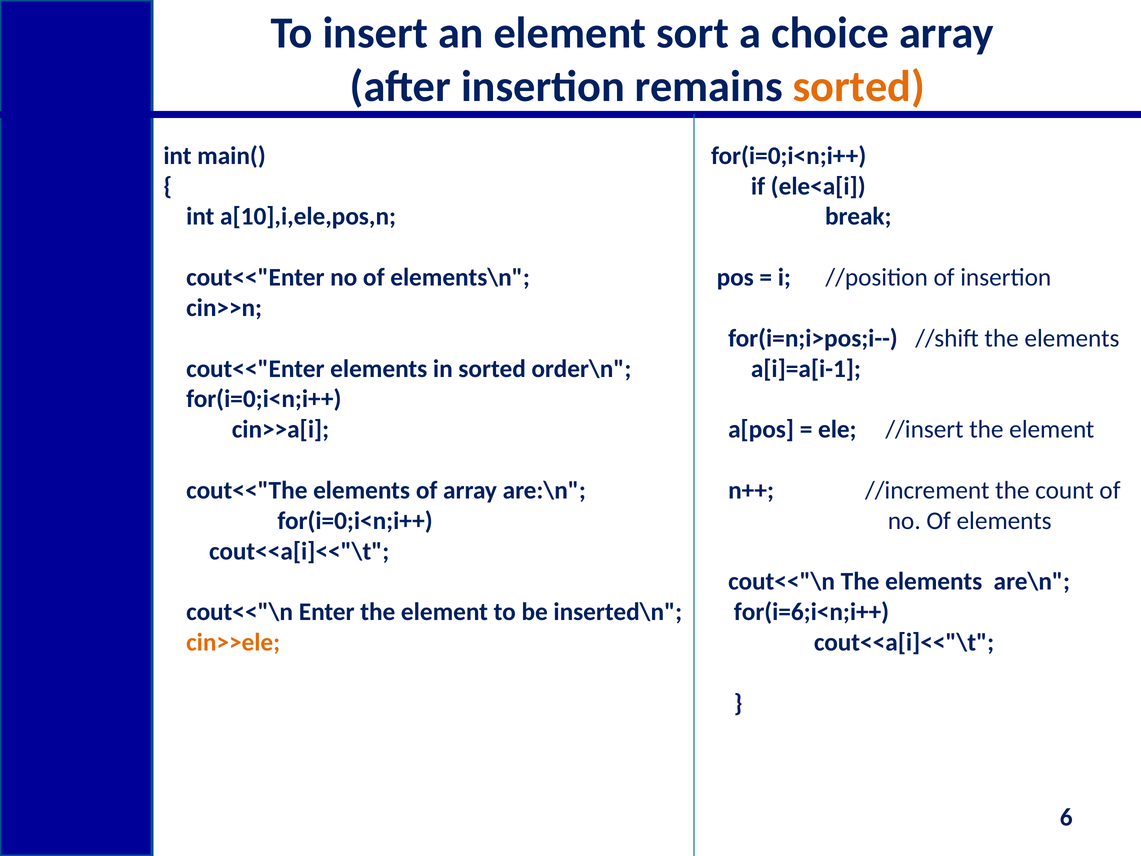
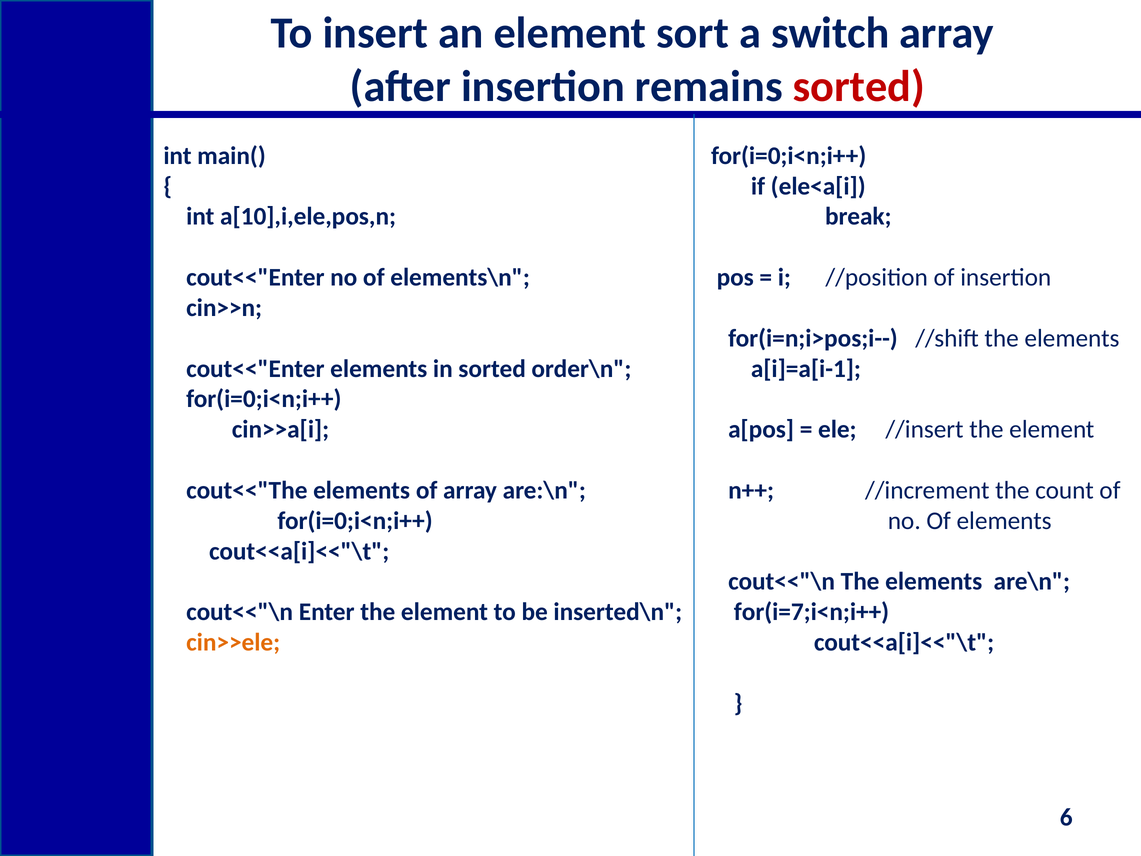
choice: choice -> switch (830, 33)
sorted colour: orange -> red (859, 86)
for(i=6;i<n;i++: for(i=6;i<n;i++ -> for(i=7;i<n;i++ (811, 612)
